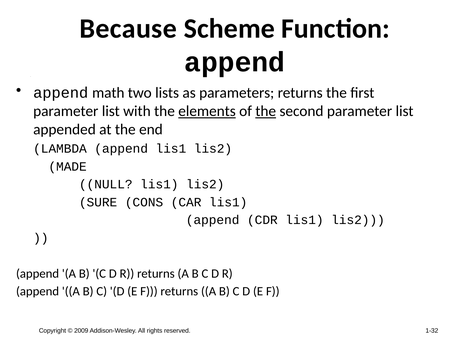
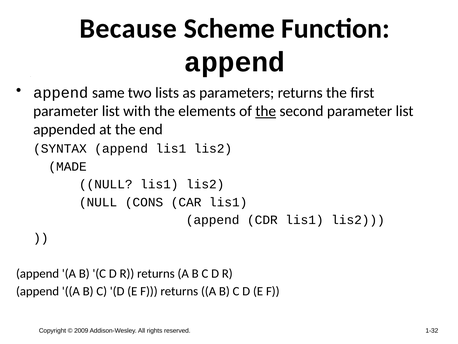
math: math -> same (108, 93)
elements underline: present -> none (207, 111)
LAMBDA: LAMBDA -> SYNTAX (60, 148)
SURE: SURE -> NULL (98, 202)
